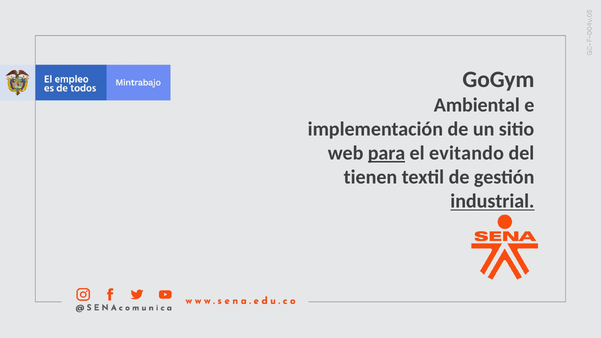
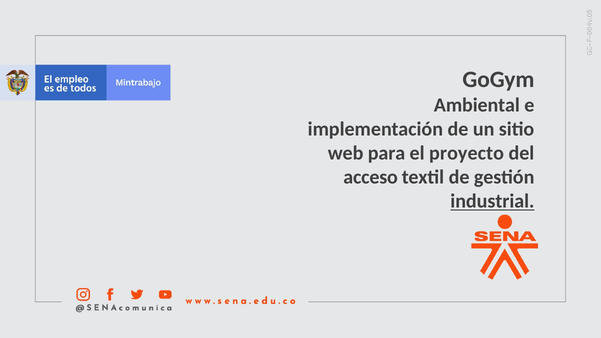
para underline: present -> none (387, 153)
evitando: evitando -> proyecto (467, 153)
tienen: tienen -> acceso (371, 177)
